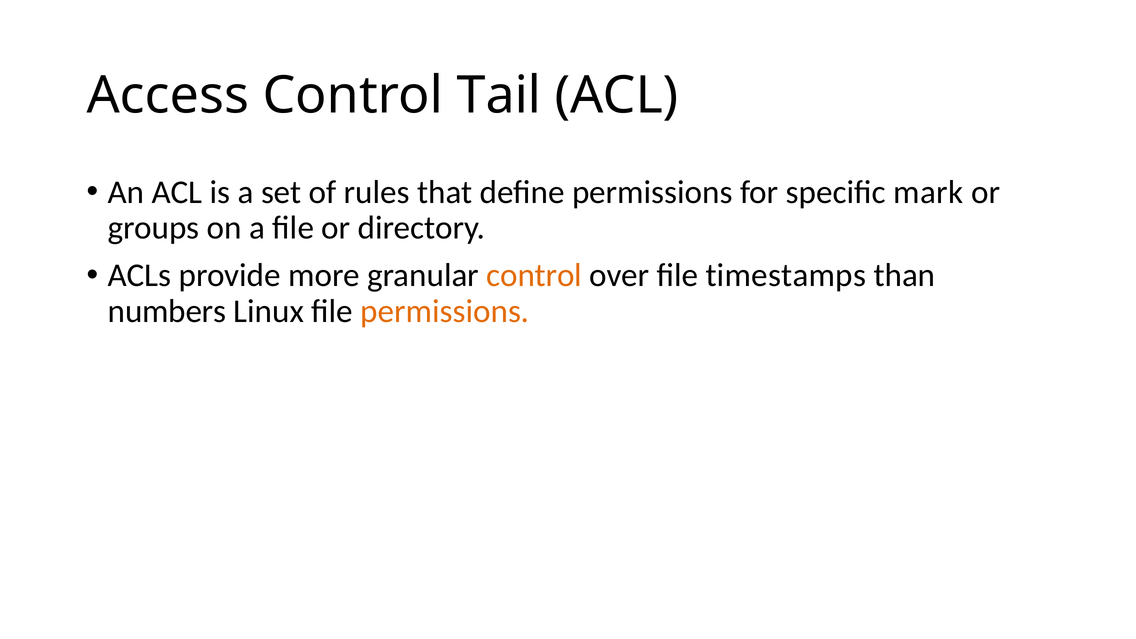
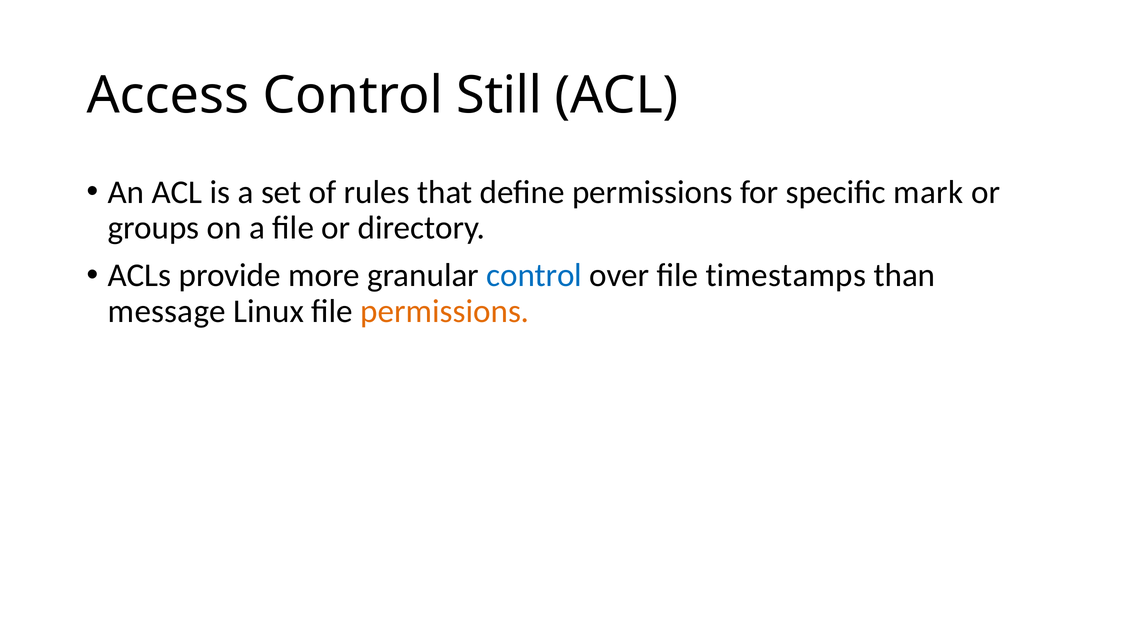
Tail: Tail -> Still (499, 95)
control colour: orange -> blue (534, 275)
numbers: numbers -> message (167, 311)
